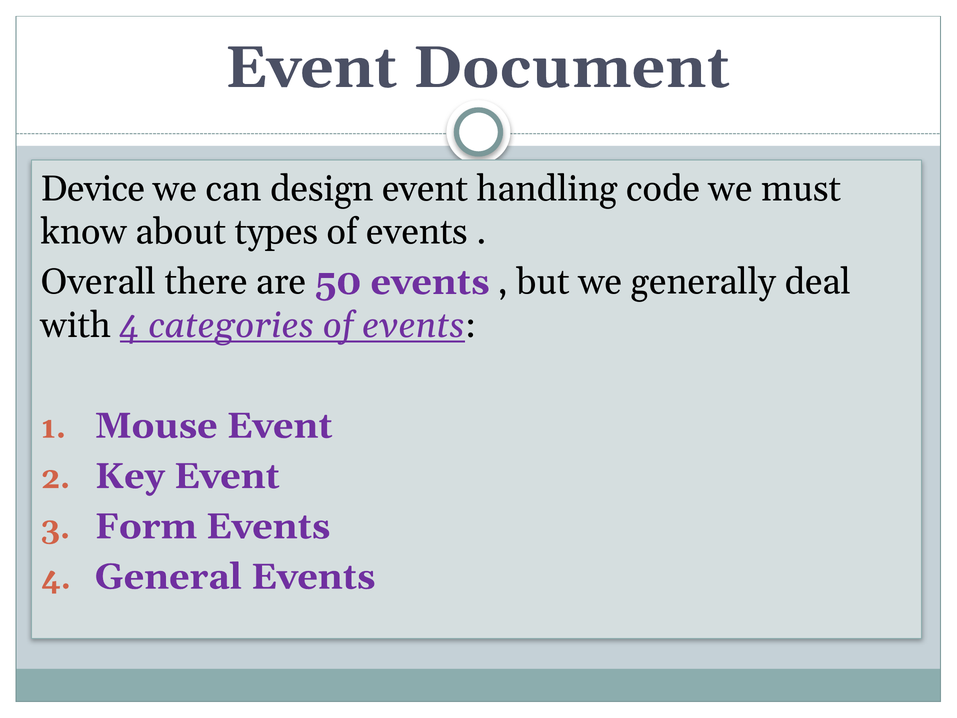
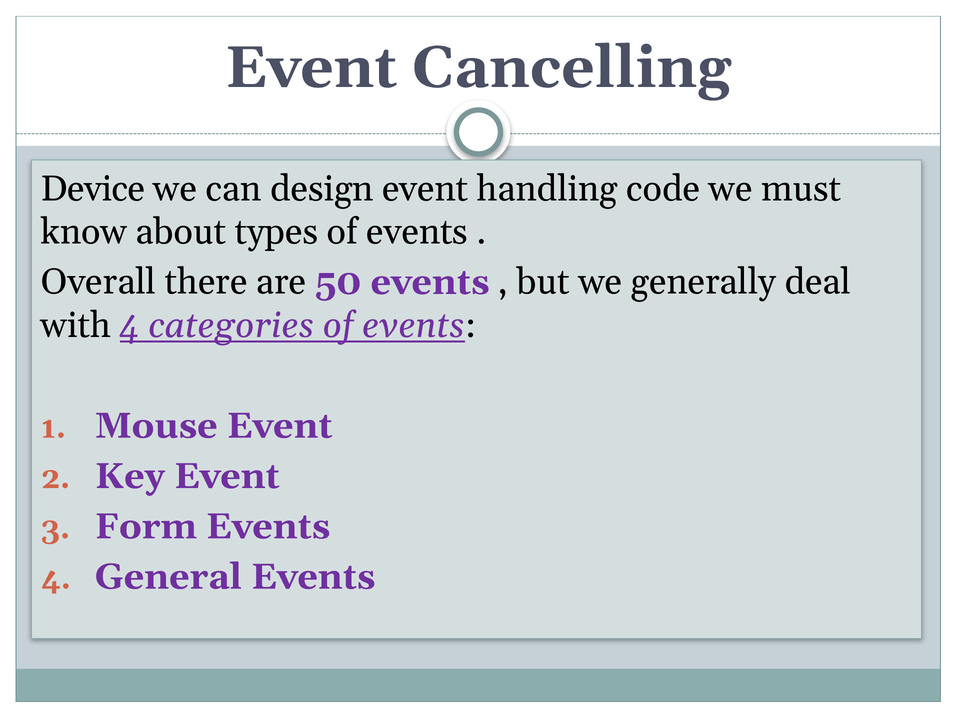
Document: Document -> Cancelling (572, 68)
